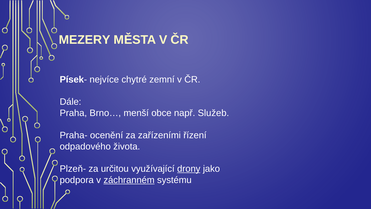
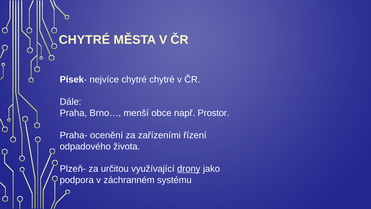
MEZERY: MEZERY -> CHYTRÉ (84, 40)
chytré zemní: zemní -> chytré (162, 80)
Služeb: Služeb -> Prostor (214, 113)
záchranném underline: present -> none (129, 180)
